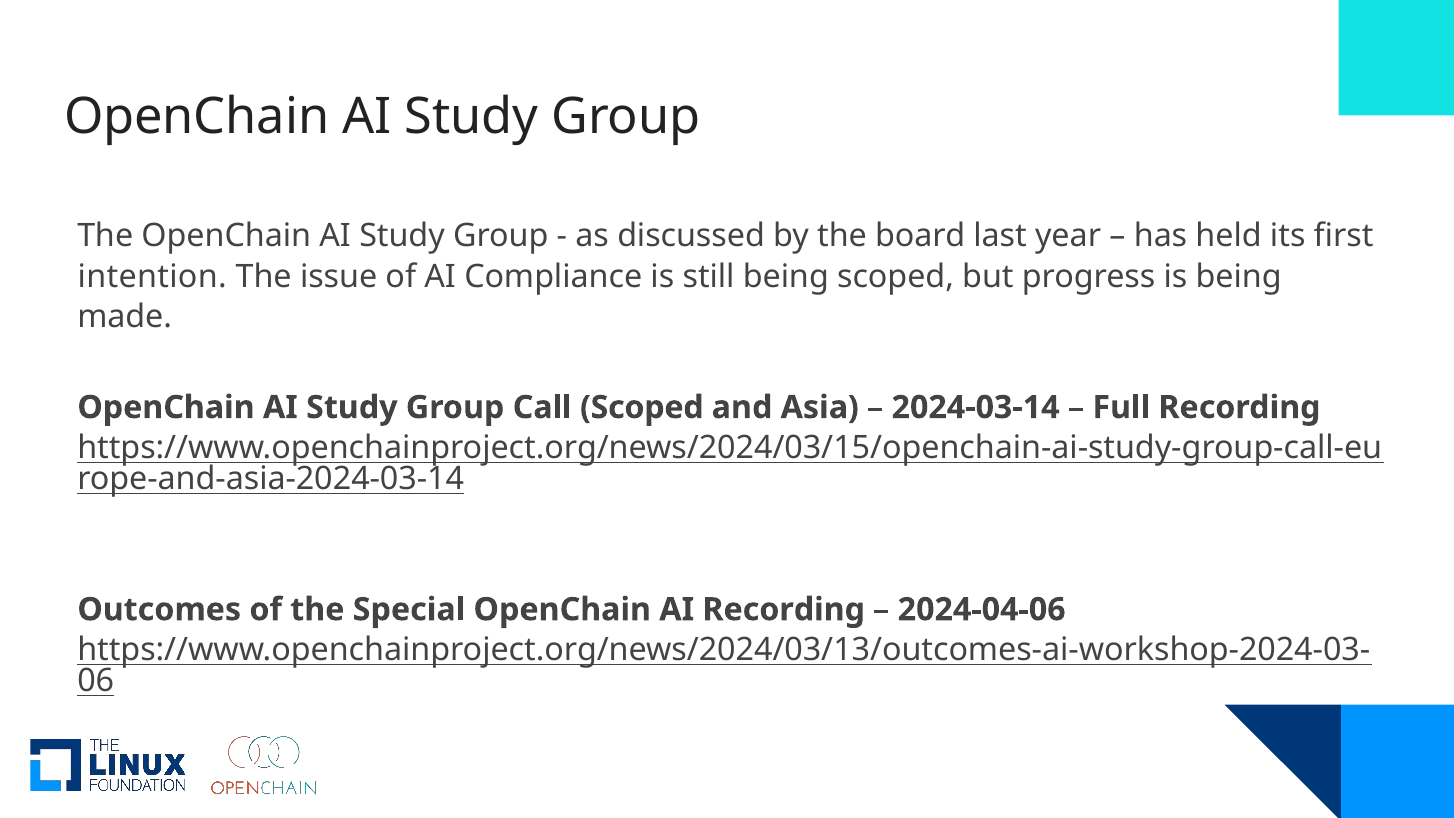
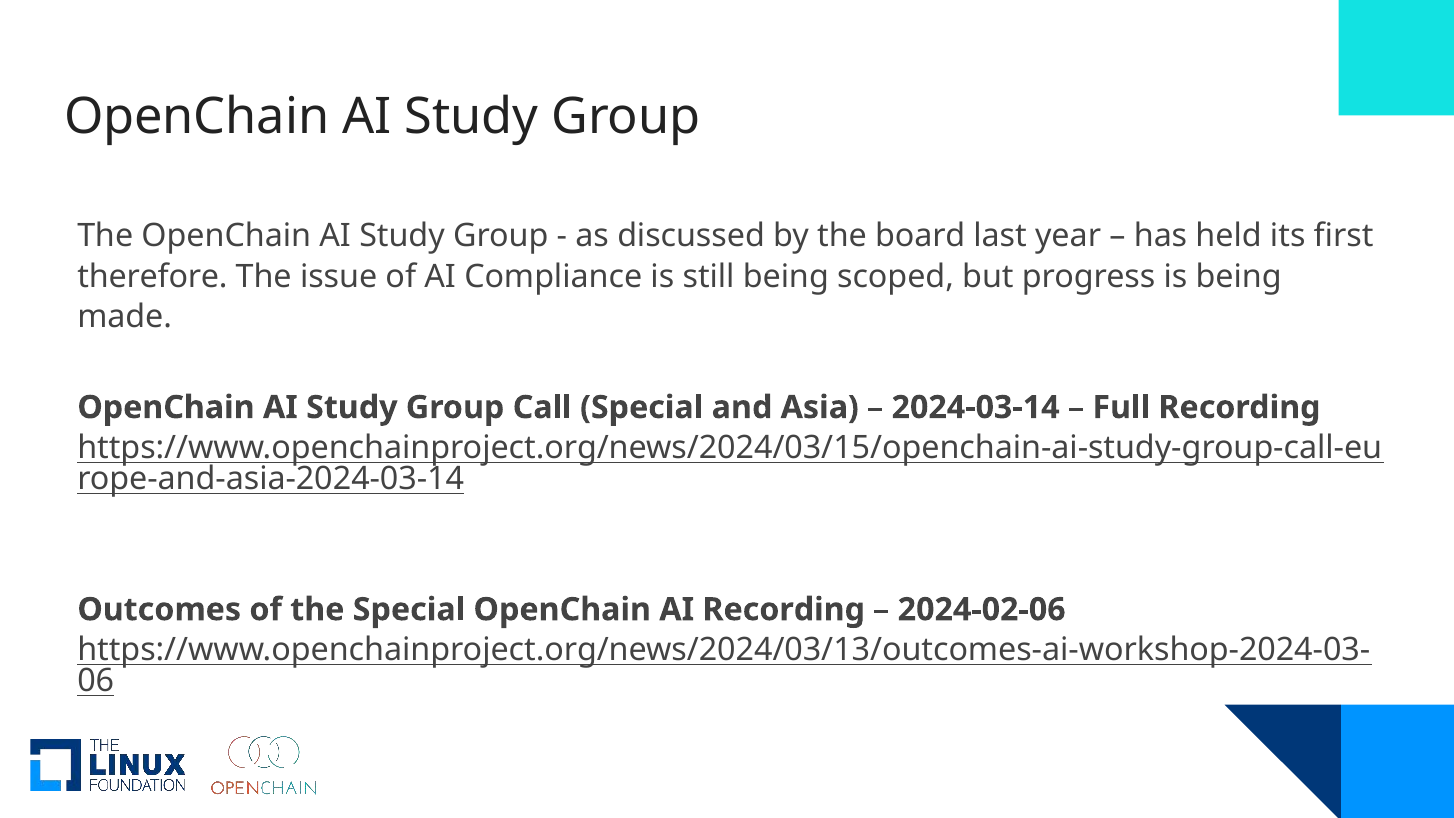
intention: intention -> therefore (152, 276)
Call Scoped: Scoped -> Special (642, 407)
2024-04-06: 2024-04-06 -> 2024-02-06 (982, 610)
